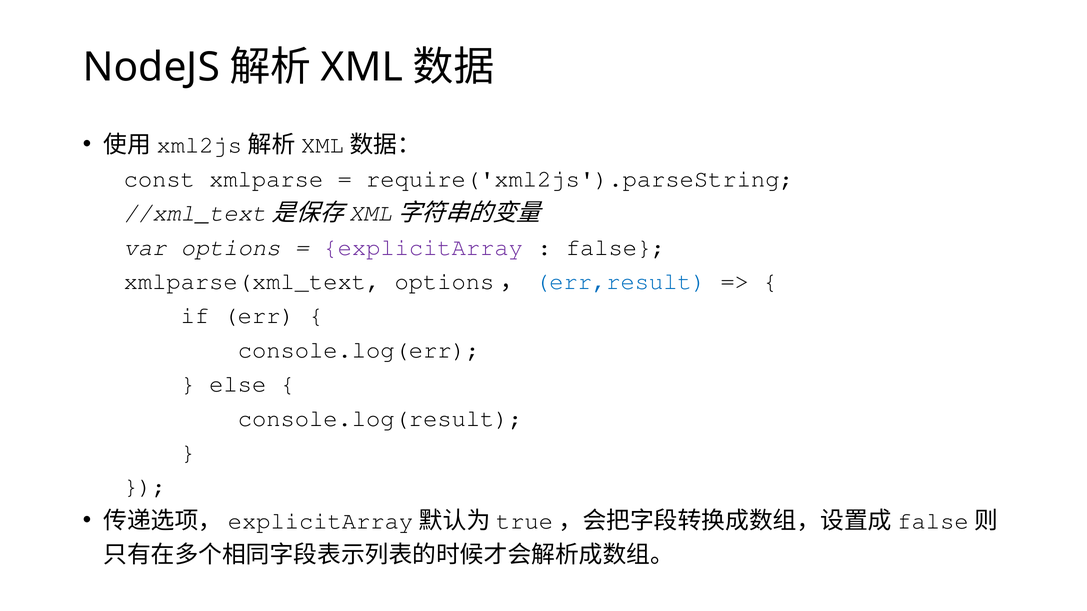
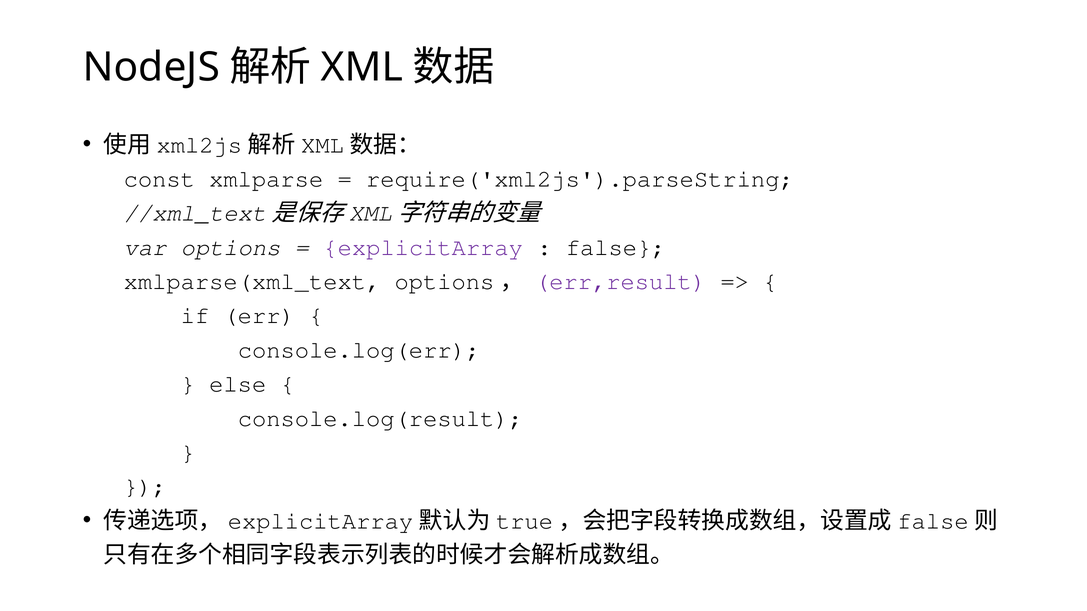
err,result colour: blue -> purple (621, 282)
